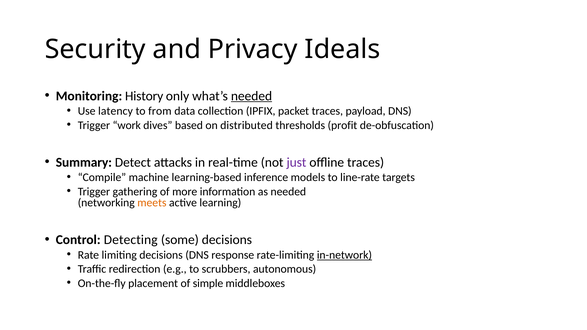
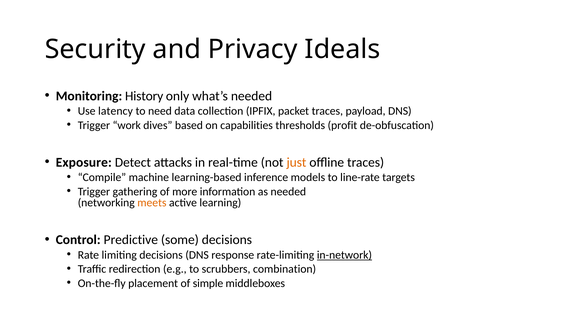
needed underline: present -> none (252, 96)
from: from -> need (160, 111)
distributed: distributed -> capabilities (247, 125)
Summary: Summary -> Exposure (84, 162)
just colour: purple -> orange (296, 162)
Detecting: Detecting -> Predictive (131, 240)
autonomous: autonomous -> combination (285, 269)
